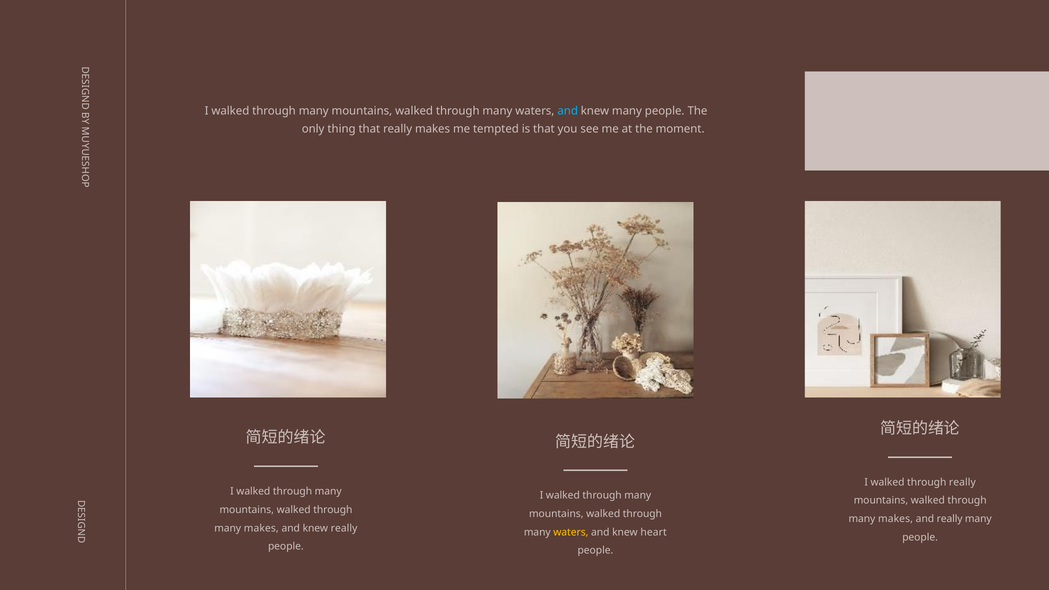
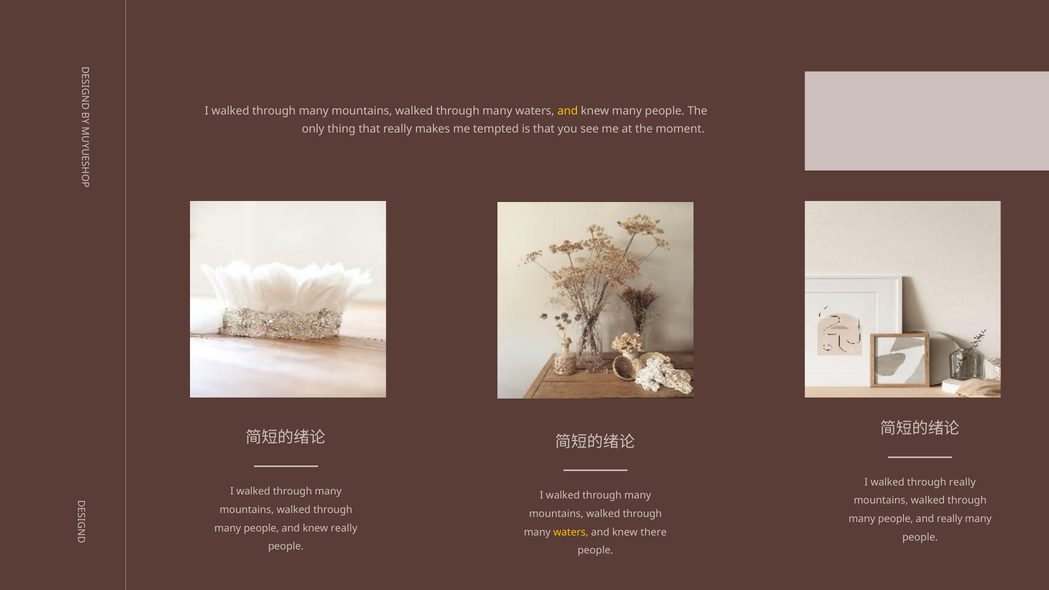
and colour: light blue -> yellow (568, 111)
makes: makes -> people (896, 519)
makes: makes -> people (261, 528)
heart: heart -> there (654, 532)
